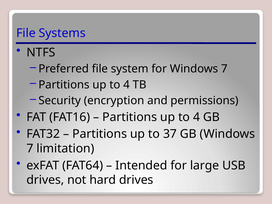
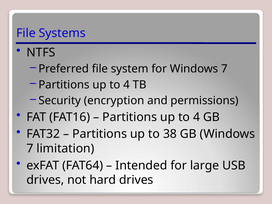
37: 37 -> 38 (170, 134)
